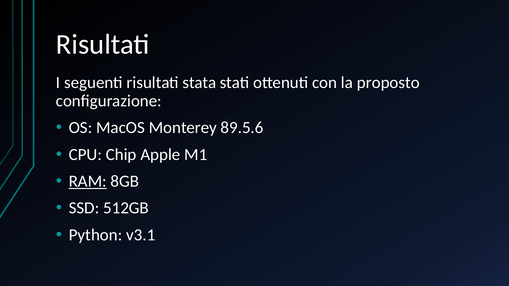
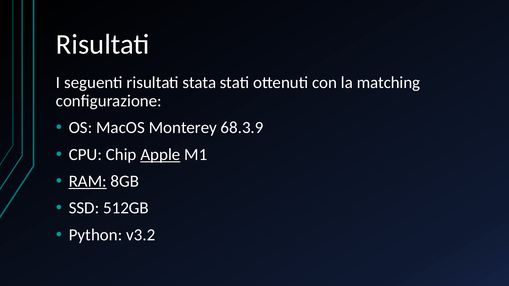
proposto: proposto -> matching (388, 83)
89.5.6: 89.5.6 -> 68.3.9 (242, 128)
Apple underline: none -> present (160, 155)
v3.1: v3.1 -> v3.2 (141, 235)
